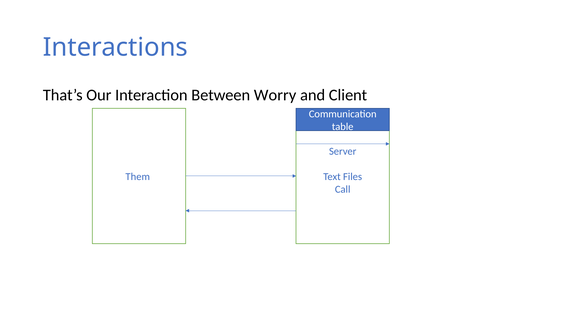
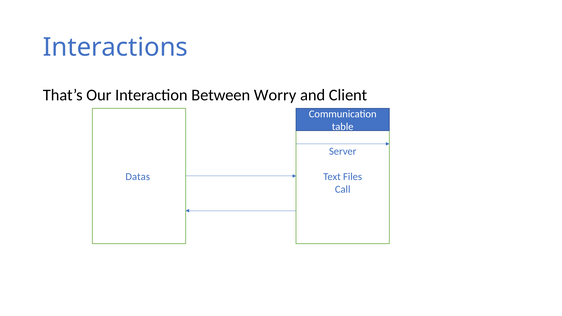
Them: Them -> Datas (138, 177)
